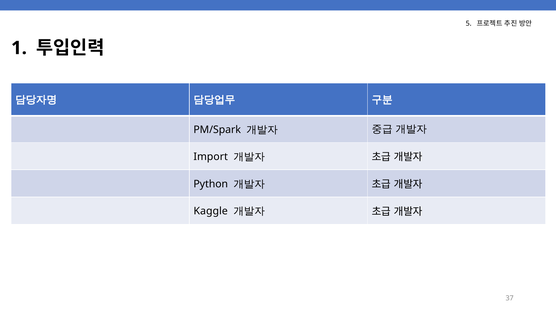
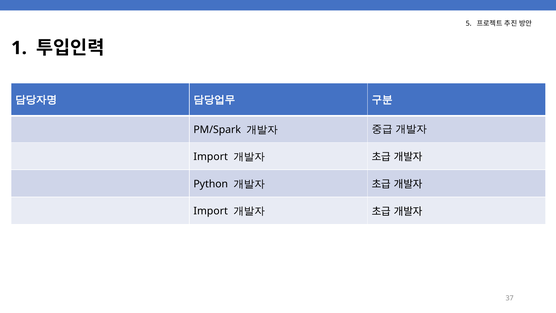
Kaggle: Kaggle -> Import (211, 211)
